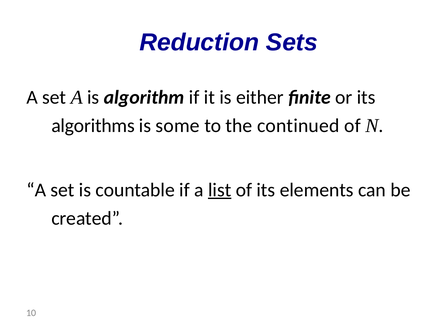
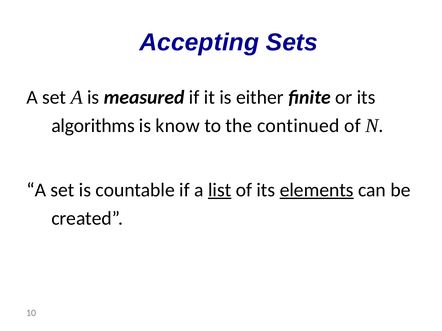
Reduction: Reduction -> Accepting (199, 43)
algorithm: algorithm -> measured (144, 97)
some: some -> know (178, 126)
elements underline: none -> present (317, 190)
